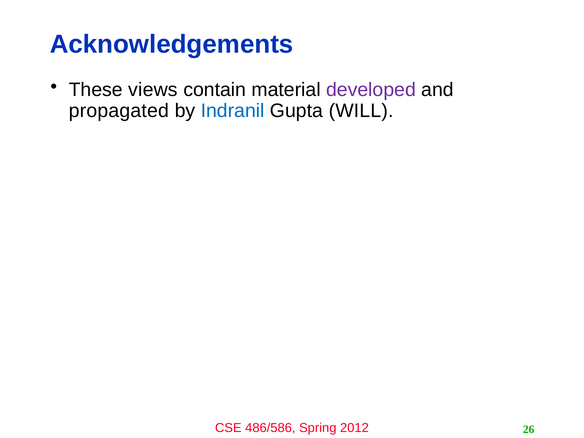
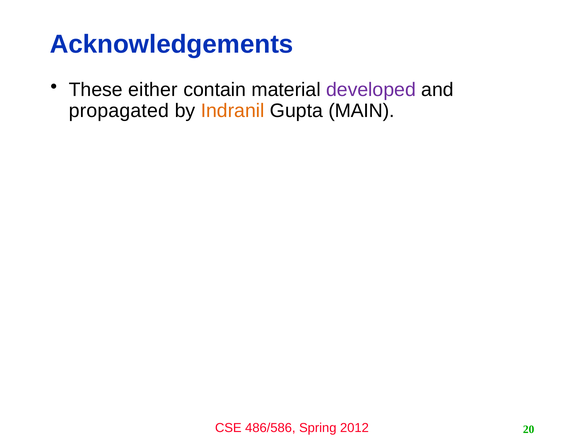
views: views -> either (153, 90)
Indranil colour: blue -> orange (233, 111)
WILL: WILL -> MAIN (361, 111)
26: 26 -> 20 (529, 429)
